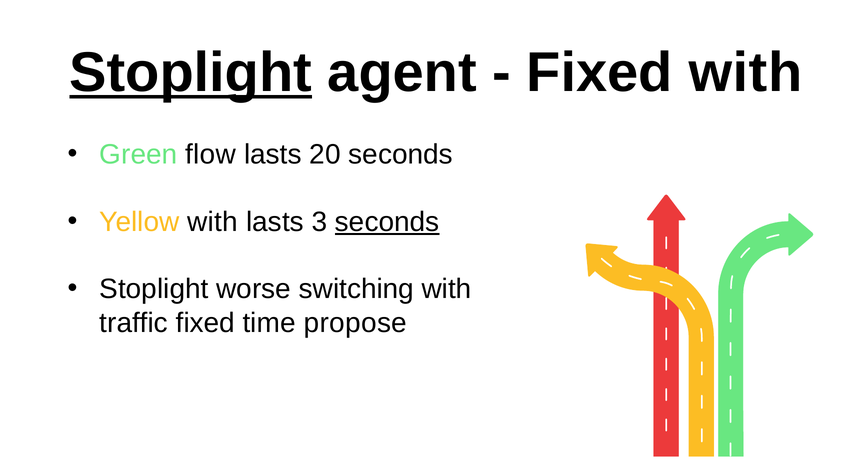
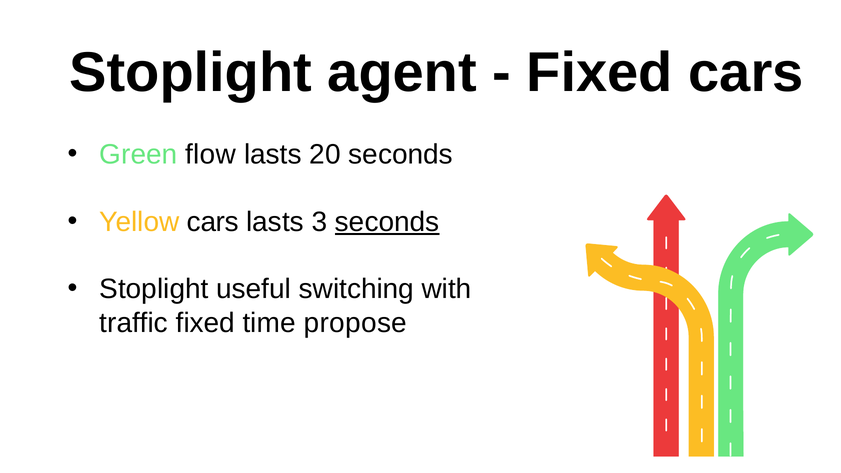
Stoplight underline: present -> none (191, 73)
Fixed with: with -> cars (746, 73)
Yellow with: with -> cars (213, 222)
worse: worse -> useful (254, 289)
